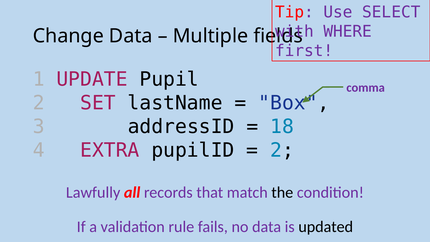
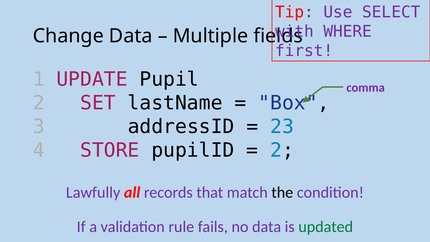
18: 18 -> 23 (282, 126)
EXTRA: EXTRA -> STORE (110, 150)
updated colour: black -> green (326, 227)
